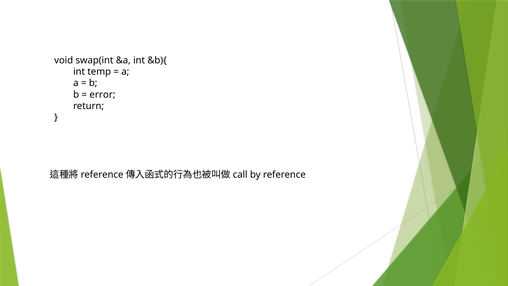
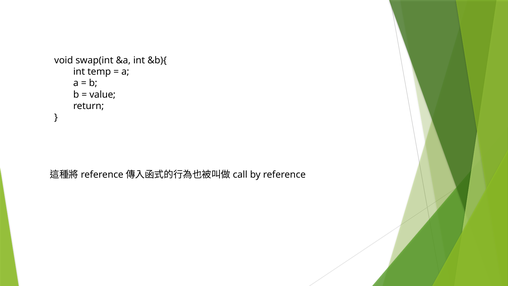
error: error -> value (103, 94)
